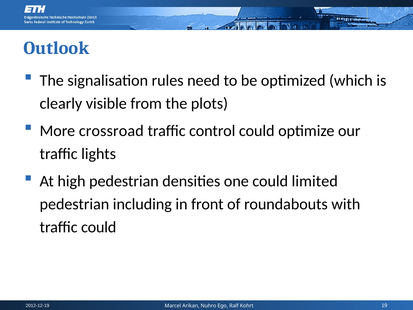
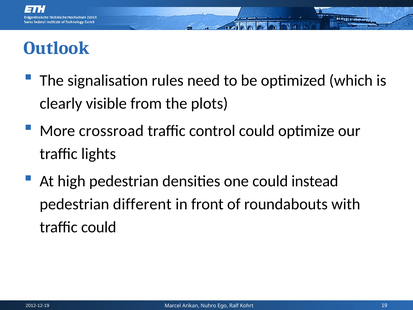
limited: limited -> instead (315, 181)
including: including -> different (142, 204)
